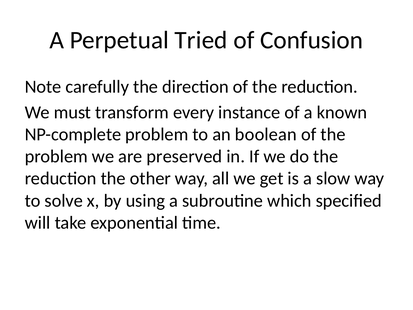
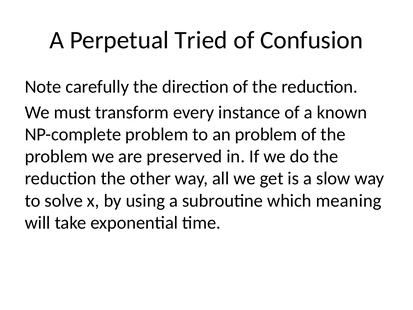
an boolean: boolean -> problem (266, 134)
speciﬁed: speciﬁed -> meaning (349, 200)
